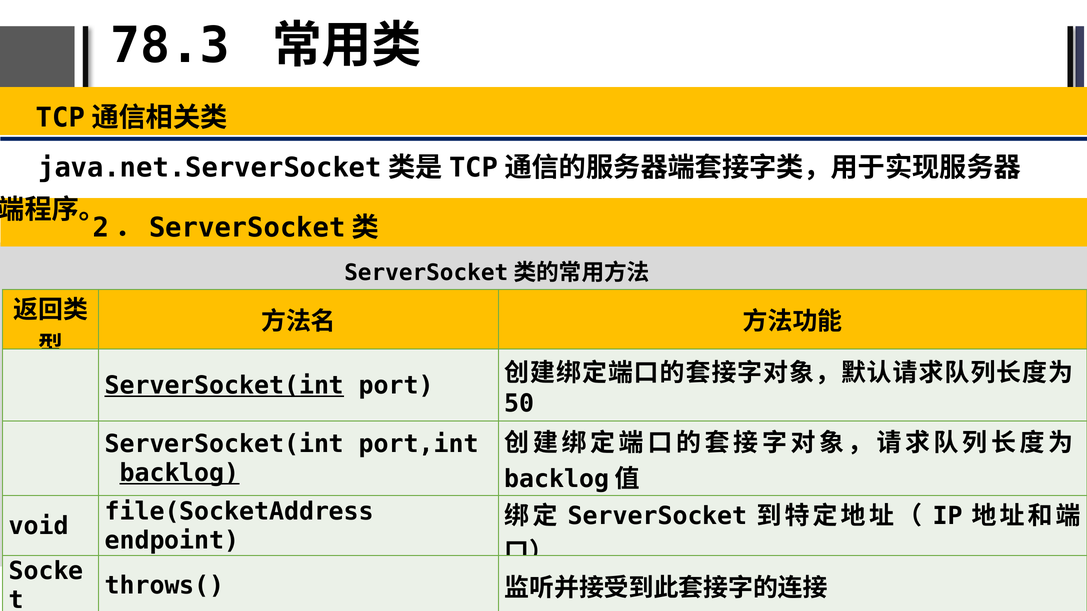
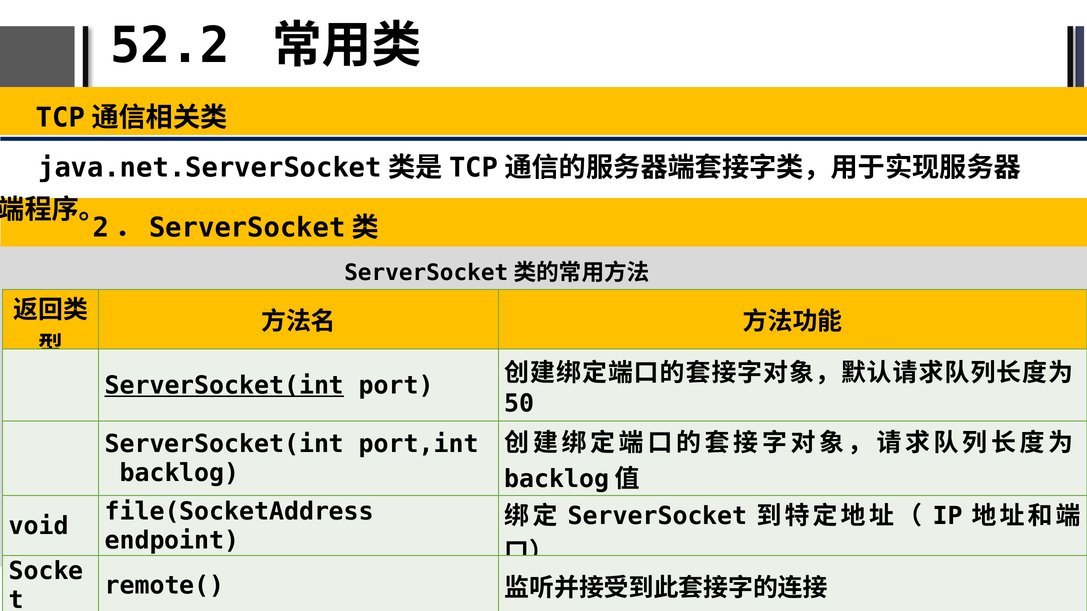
78.3: 78.3 -> 52.2 (170, 46)
backlog underline: present -> none (179, 474)
throws(: throws( -> remote( (165, 586)
